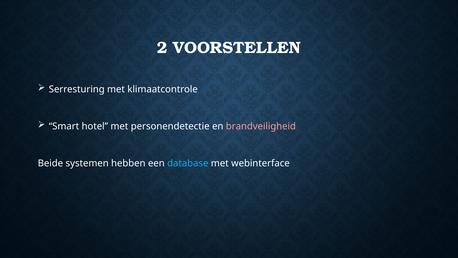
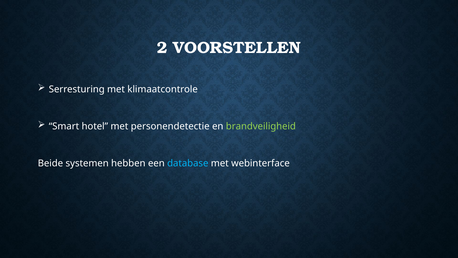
brandveiligheid colour: pink -> light green (261, 126)
